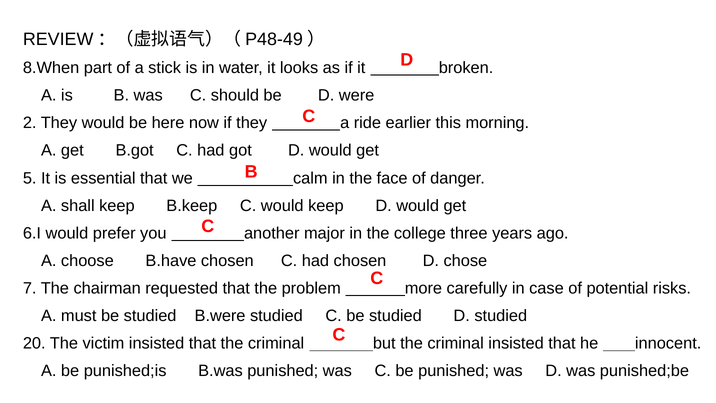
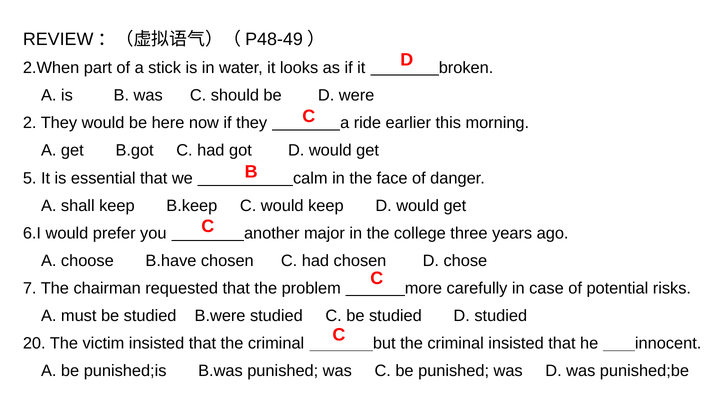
8.When: 8.When -> 2.When (51, 68)
